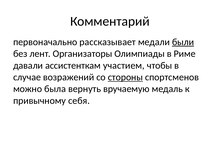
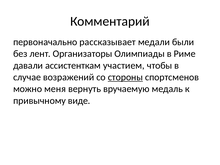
были underline: present -> none (183, 42)
была: была -> меня (55, 89)
себя: себя -> виде (79, 101)
